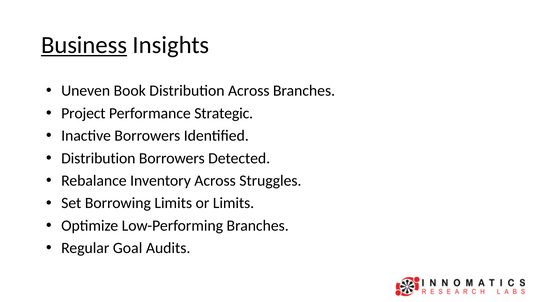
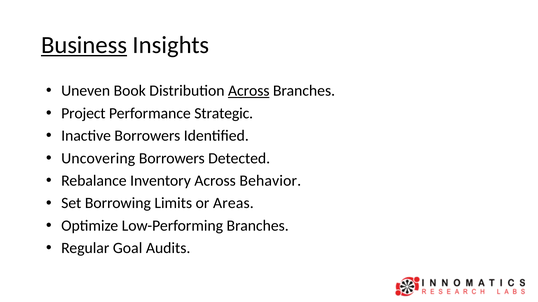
Across underline: none -> present (249, 91)
Distribution: Distribution -> Uncovering (98, 159)
Struggles: Struggles -> Behavior (270, 181)
or Limits: Limits -> Areas (233, 204)
